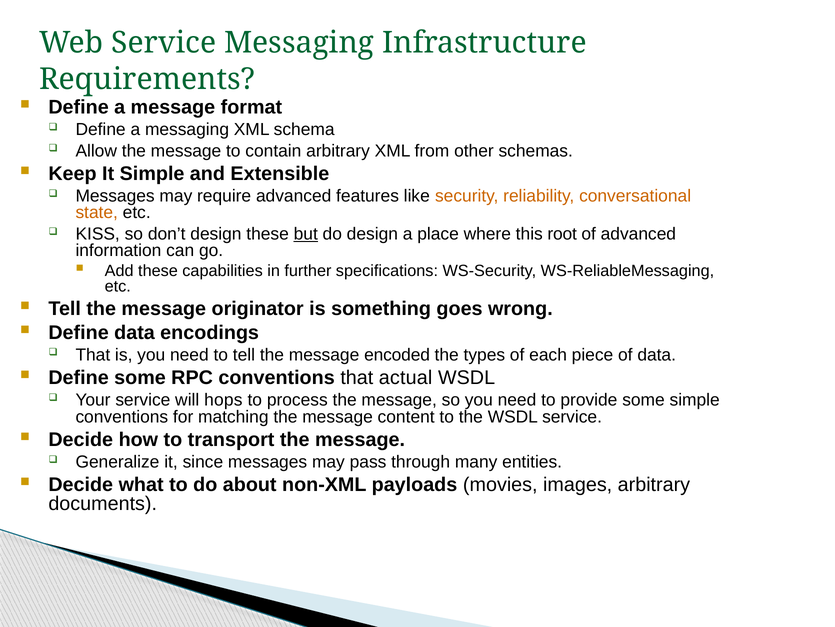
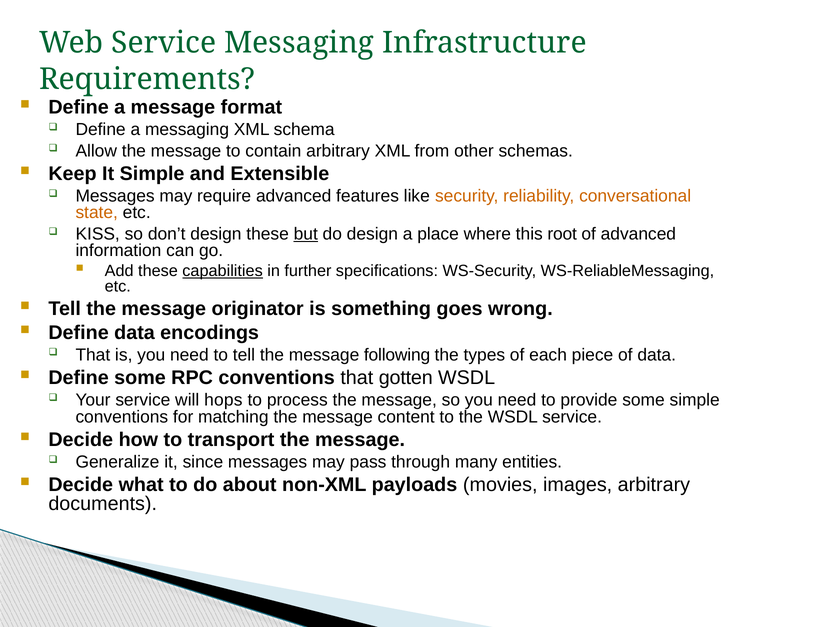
capabilities underline: none -> present (223, 270)
encoded: encoded -> following (397, 354)
actual: actual -> gotten (406, 377)
